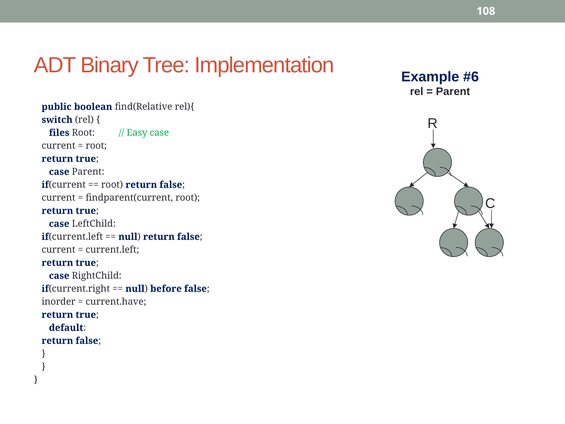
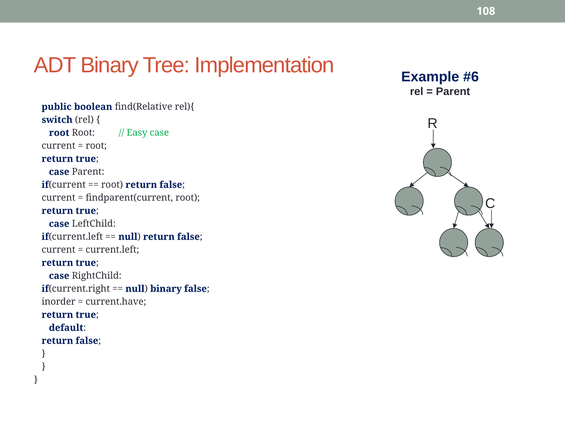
files: files -> root (59, 133)
null before: before -> binary (166, 289)
